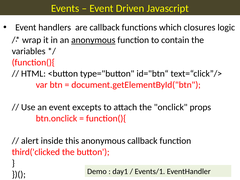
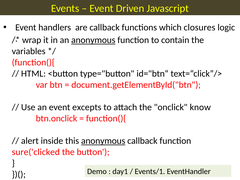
props: props -> know (200, 107)
anonymous underline: none -> present (103, 141)
third('clicked: third('clicked -> sure('clicked (36, 152)
